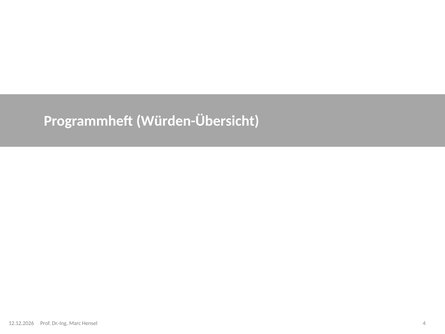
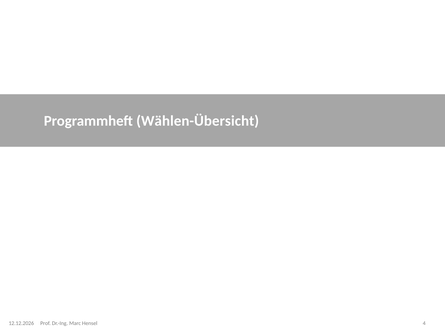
Würden-Übersicht: Würden-Übersicht -> Wählen-Übersicht (198, 121)
